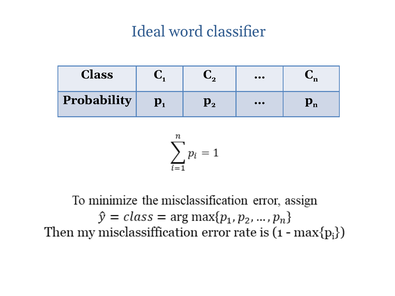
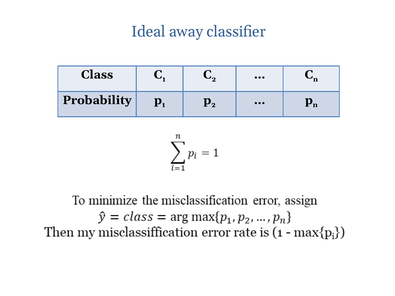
word: word -> away (186, 32)
